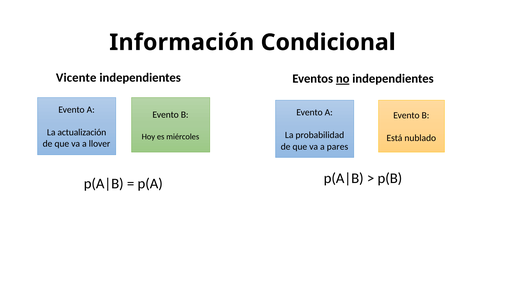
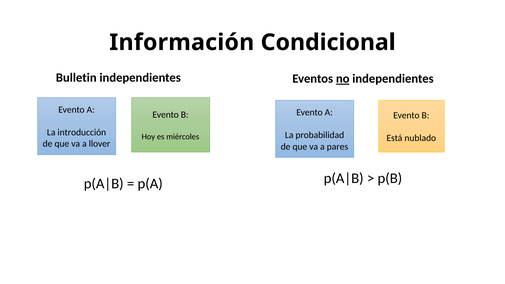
Vicente: Vicente -> Bulletin (76, 78)
actualización: actualización -> introducción (82, 132)
